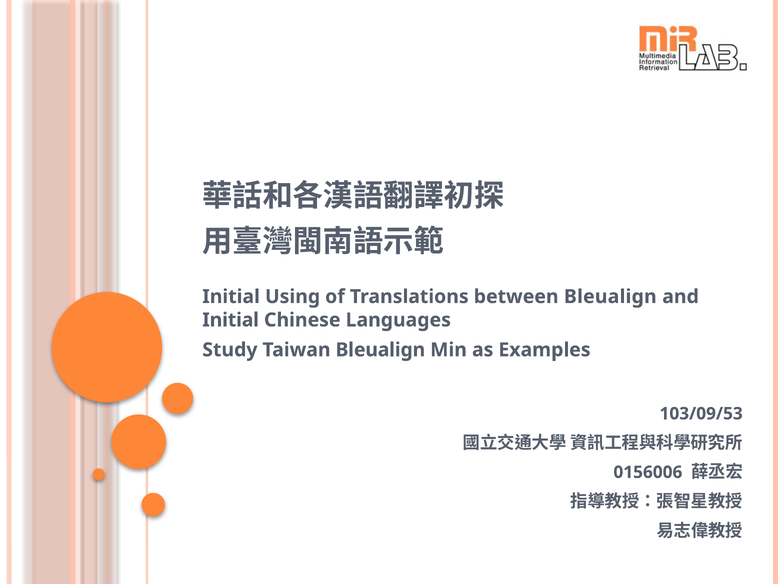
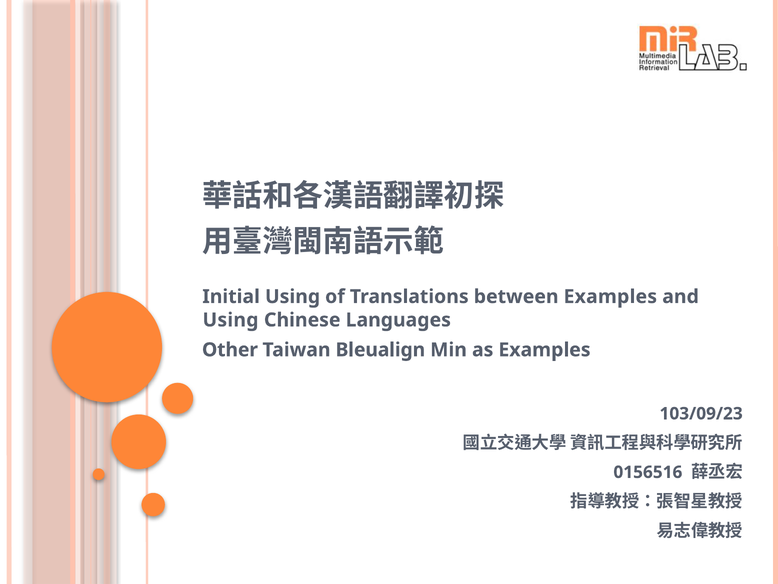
between Bleualign: Bleualign -> Examples (610, 296)
Initial: Initial -> Using (231, 320)
Study: Study -> Other (230, 350)
103/09/53: 103/09/53 -> 103/09/23 (701, 413)
0156006: 0156006 -> 0156516 (648, 472)
